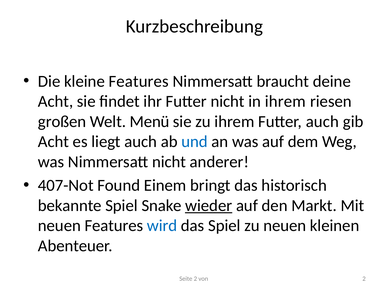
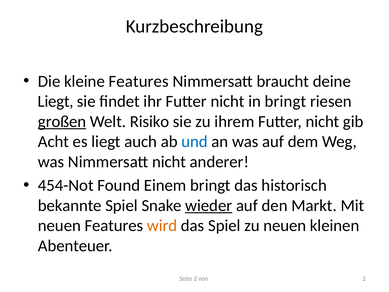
Acht: Acht -> Liegt (56, 101)
in ihrem: ihrem -> bringt (285, 101)
großen underline: none -> present (62, 121)
Menü: Menü -> Risiko (150, 121)
ihrem Futter auch: auch -> nicht (323, 121)
407-Not: 407-Not -> 454-Not (66, 185)
wird colour: blue -> orange (162, 225)
